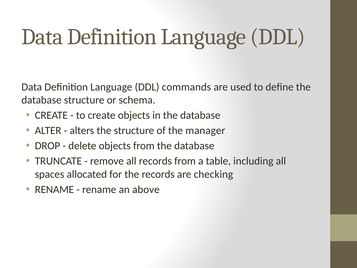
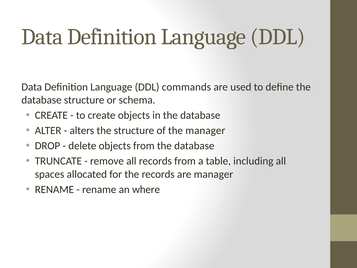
are checking: checking -> manager (213, 174)
above: above -> where (146, 189)
